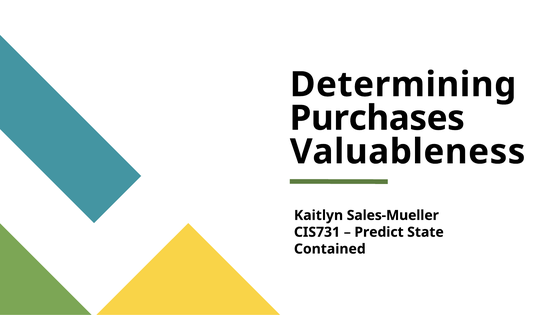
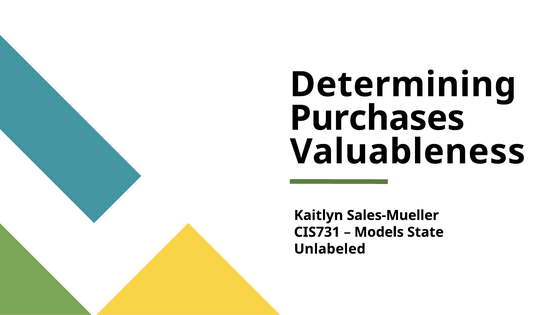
Predict: Predict -> Models (379, 232)
Contained: Contained -> Unlabeled (330, 249)
